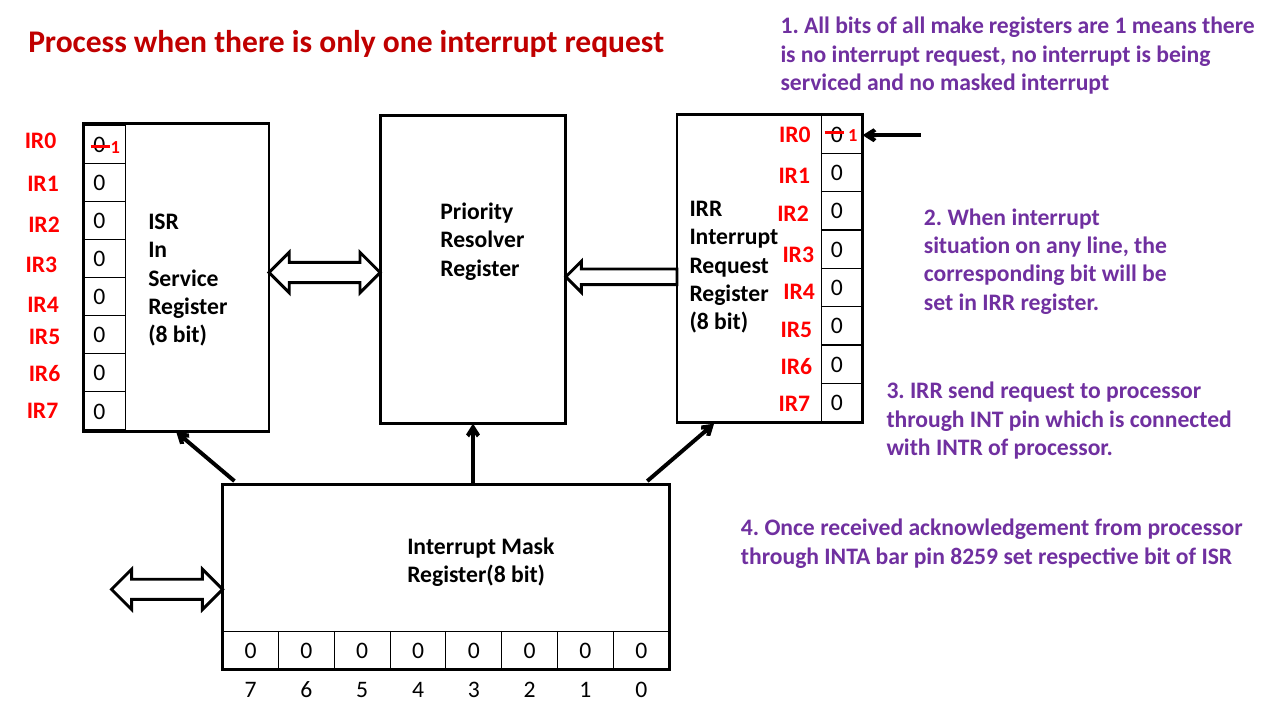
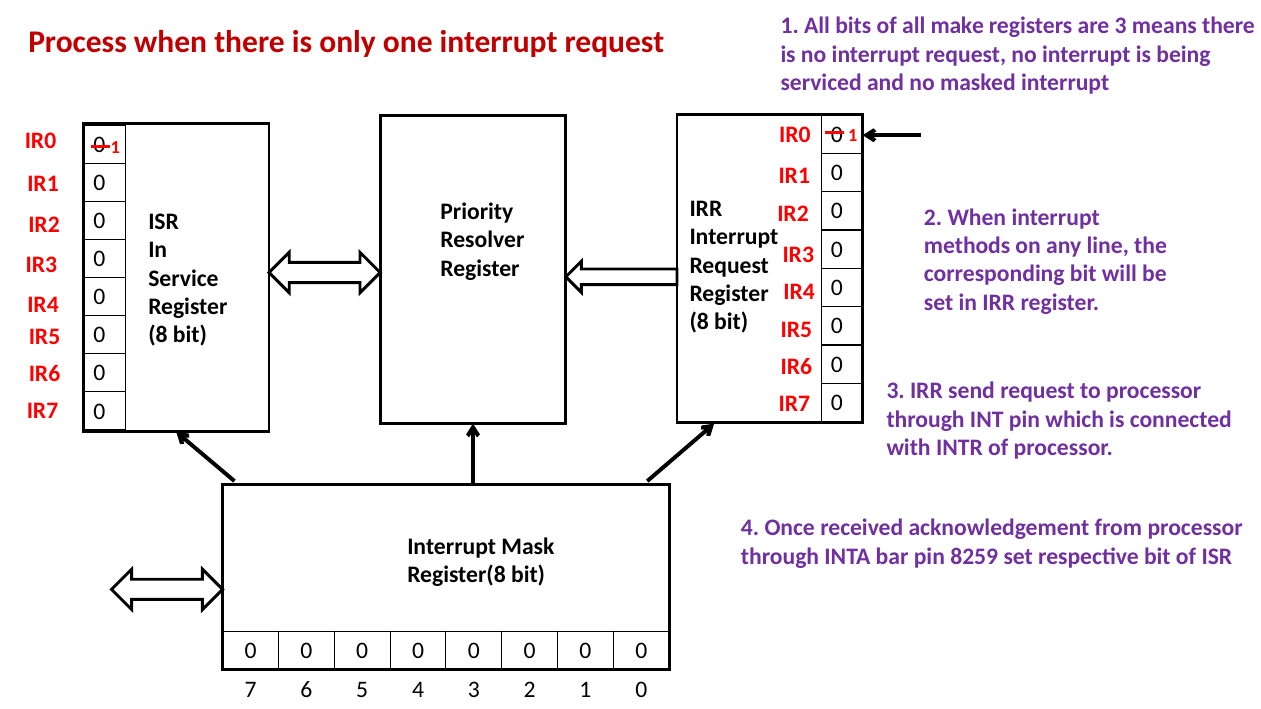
are 1: 1 -> 3 (1121, 26)
situation: situation -> methods (967, 246)
